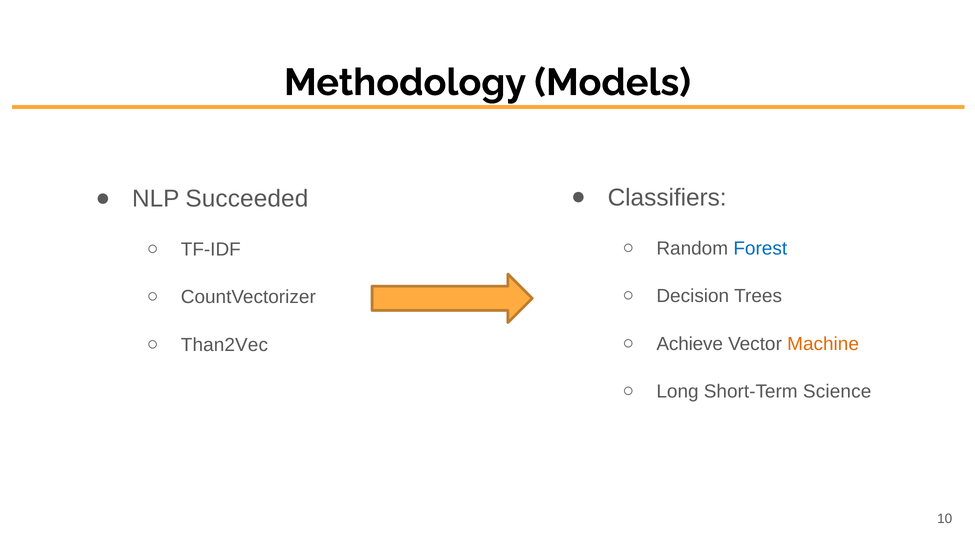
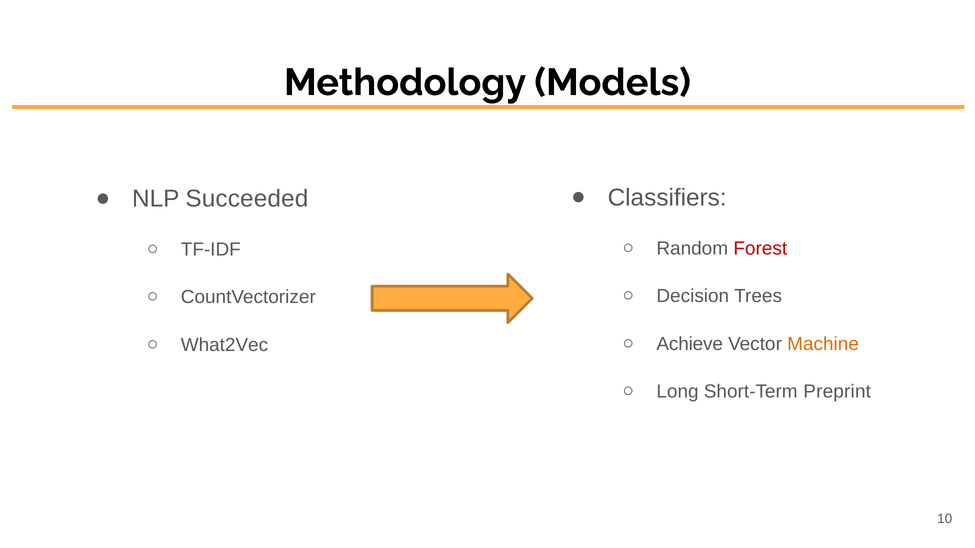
Forest colour: blue -> red (760, 249)
Than2Vec: Than2Vec -> What2Vec (224, 345)
Science: Science -> Preprint (837, 392)
